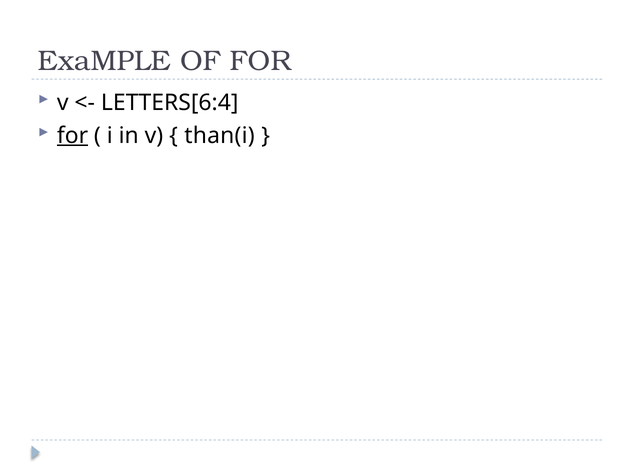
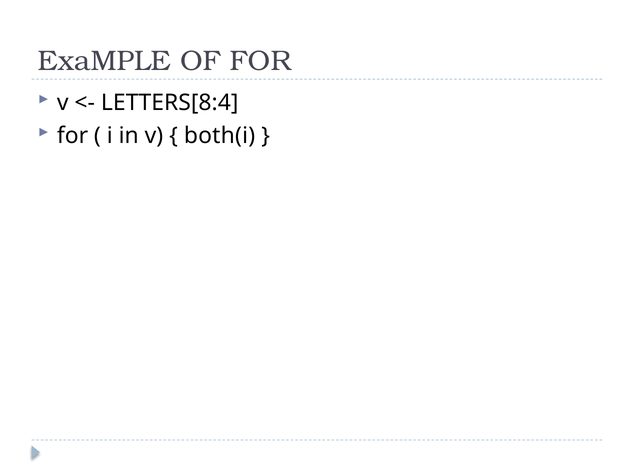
LETTERS[6:4: LETTERS[6:4 -> LETTERS[8:4 (170, 103)
for underline: present -> none (73, 136)
than(i: than(i -> both(i (220, 136)
